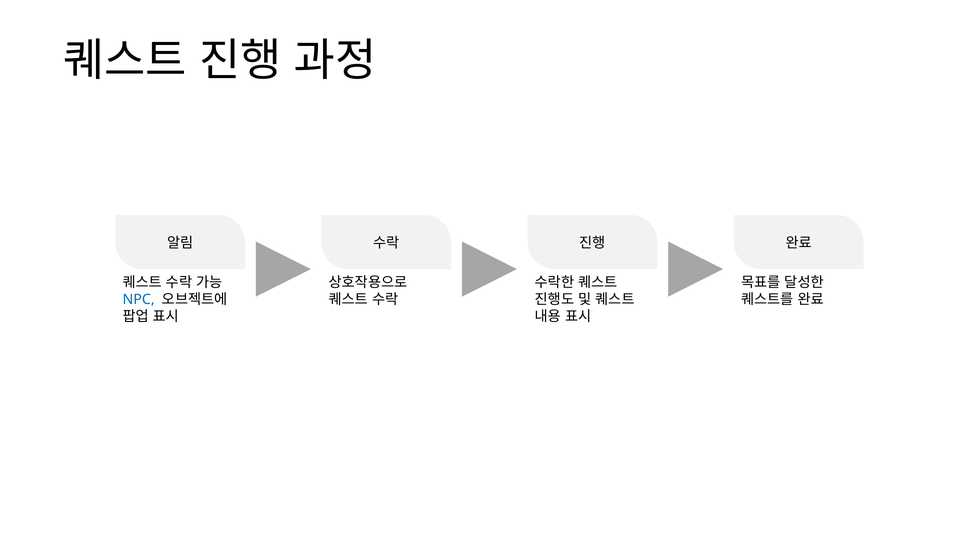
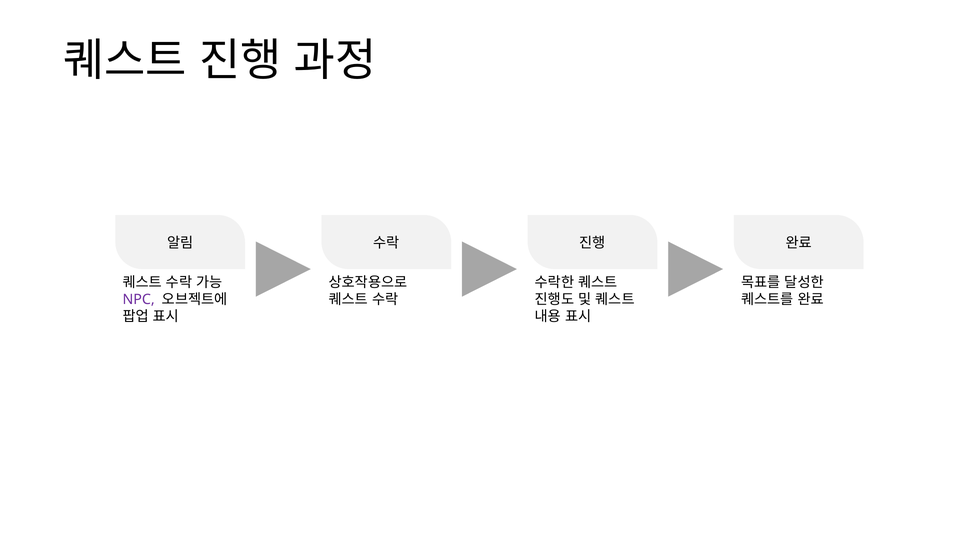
NPC colour: blue -> purple (139, 299)
